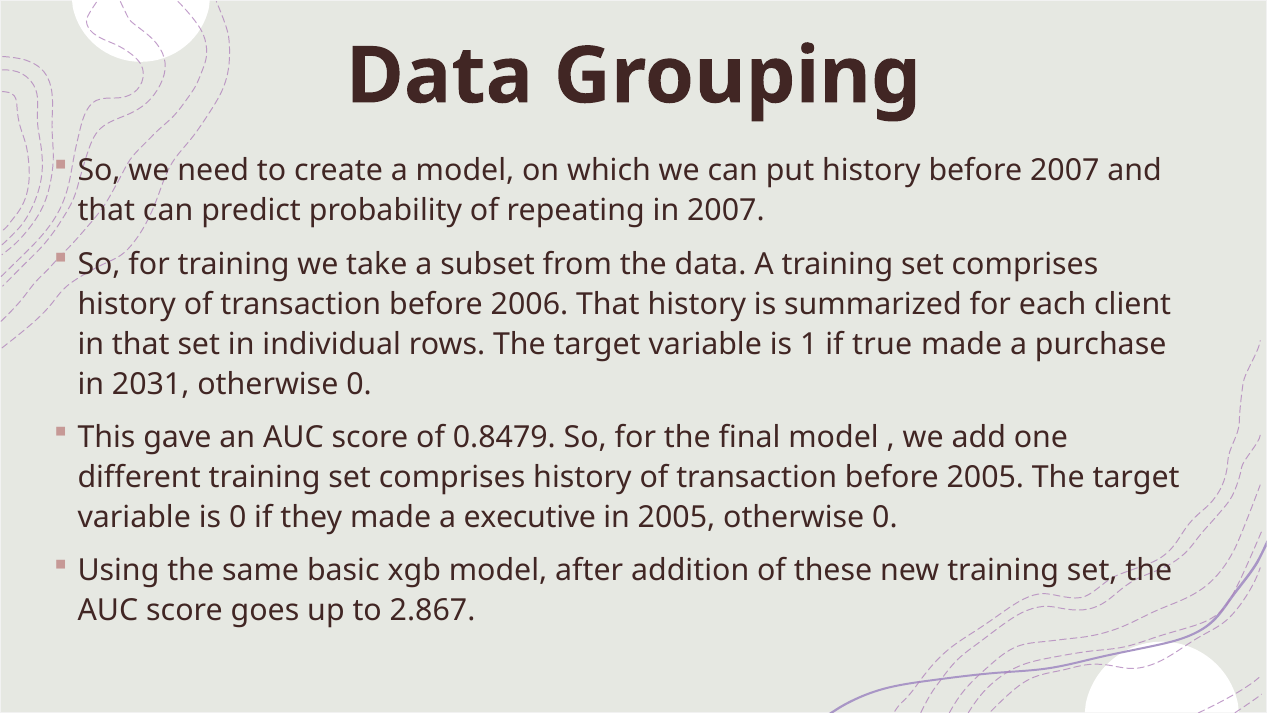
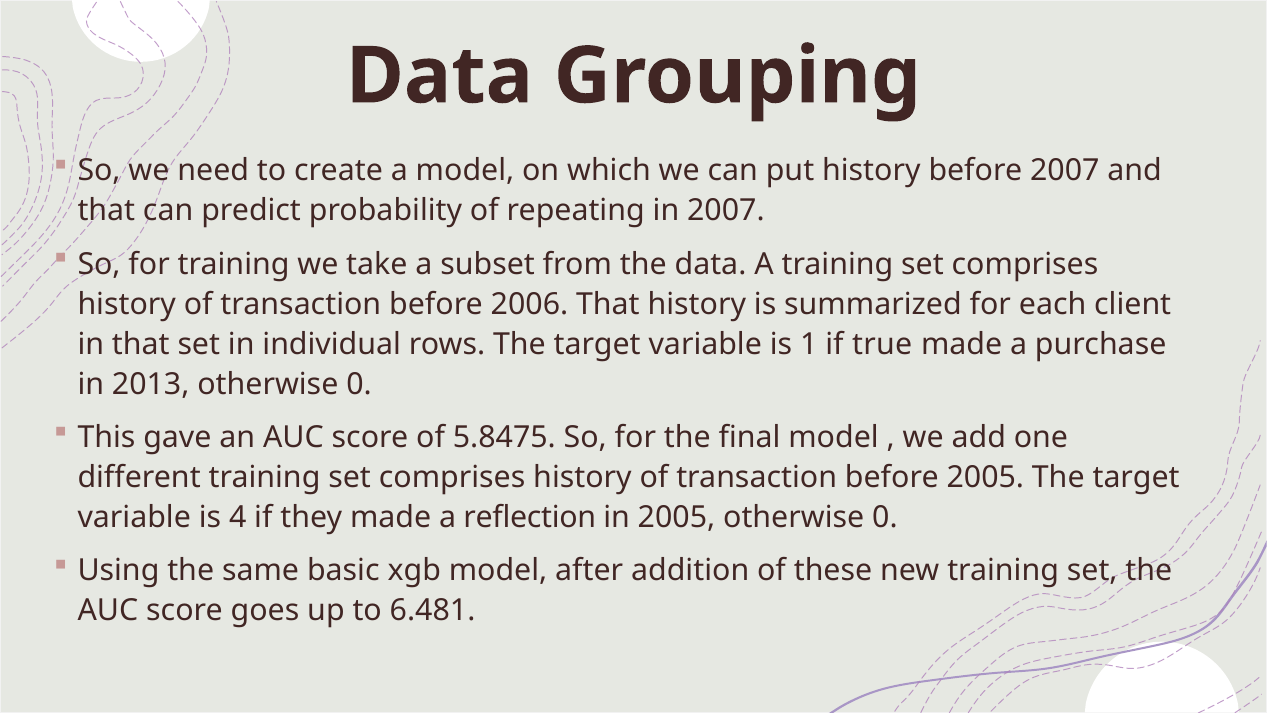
2031: 2031 -> 2013 (151, 384)
0.8479: 0.8479 -> 5.8475 (504, 437)
is 0: 0 -> 4 (238, 517)
executive: executive -> reflection (530, 517)
2.867: 2.867 -> 6.481 (433, 611)
